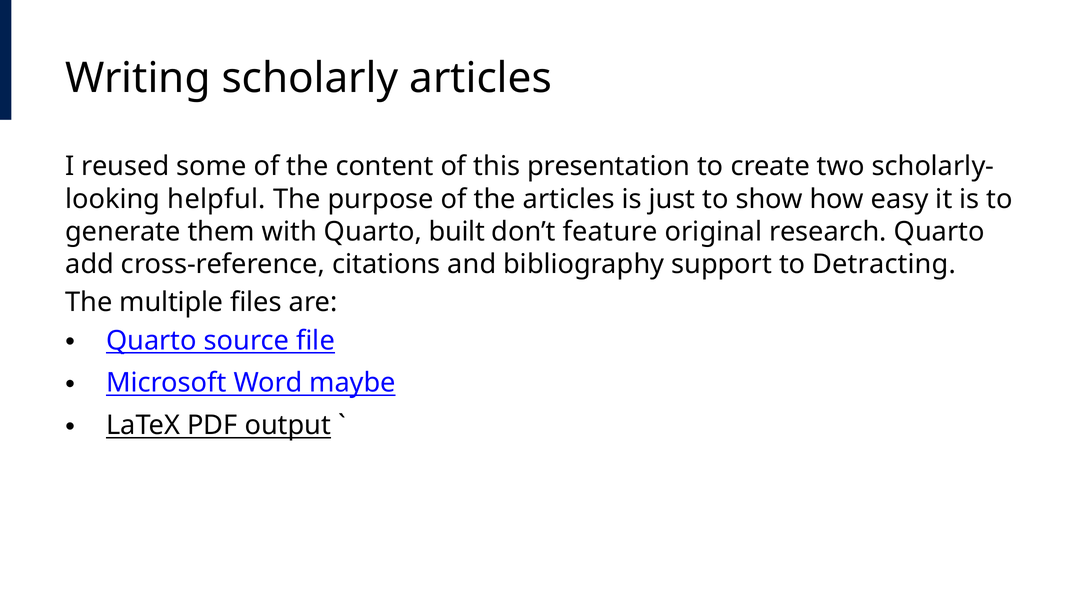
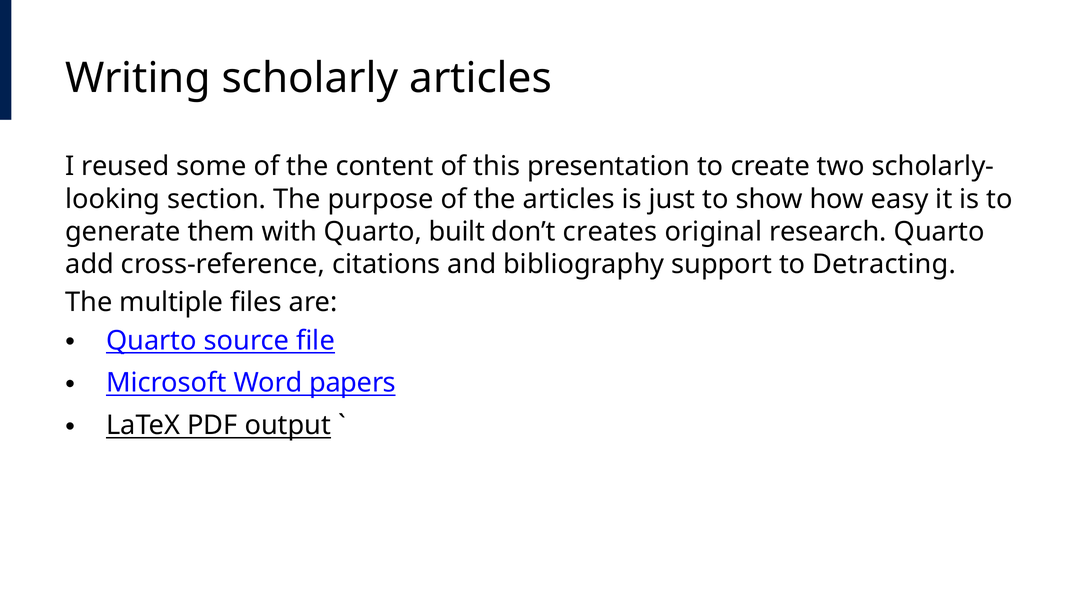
helpful: helpful -> section (217, 199)
feature: feature -> creates (610, 232)
maybe: maybe -> papers (353, 383)
